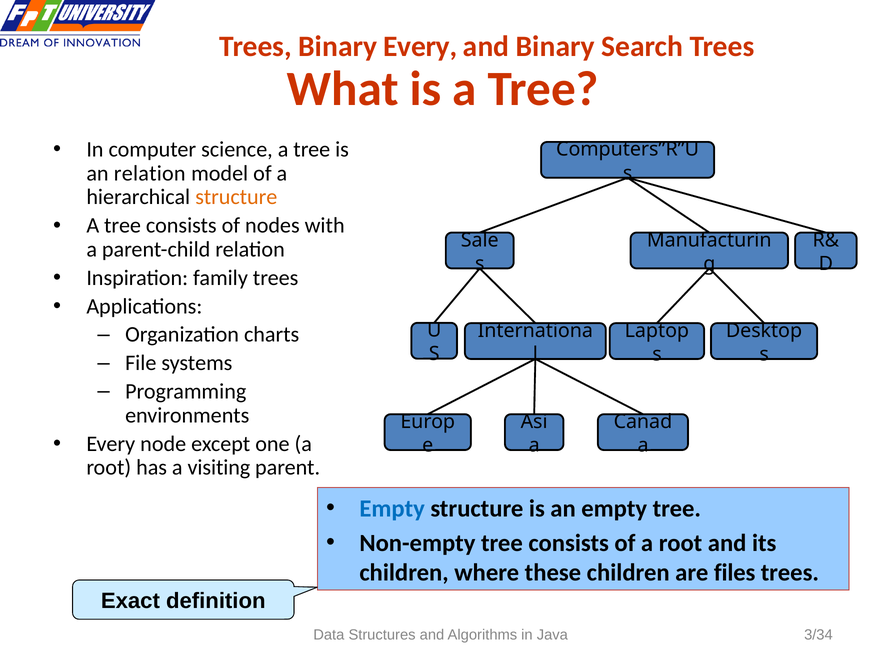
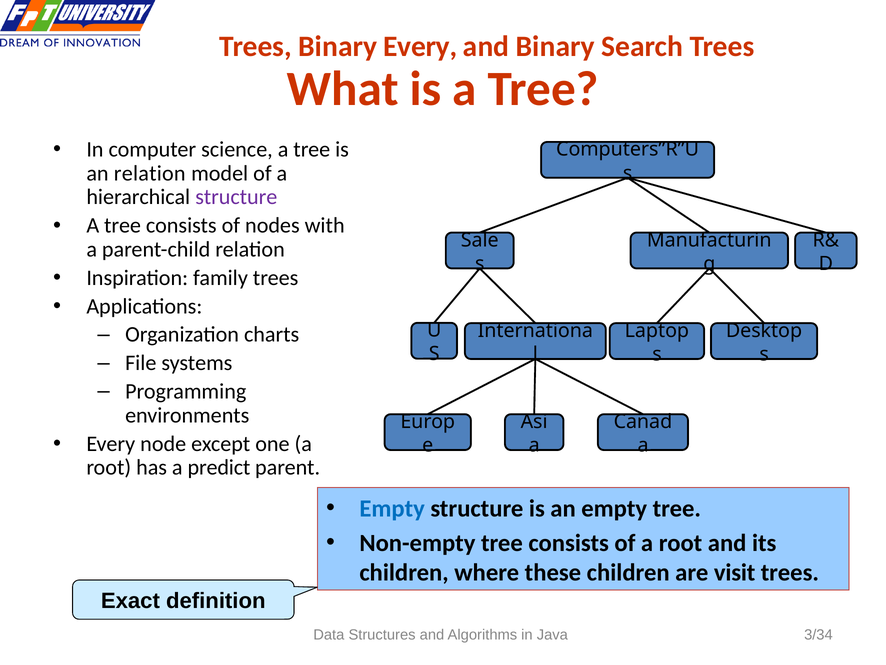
structure colour: orange -> purple (236, 197)
visiting: visiting -> predict (219, 467)
files: files -> visit (735, 572)
